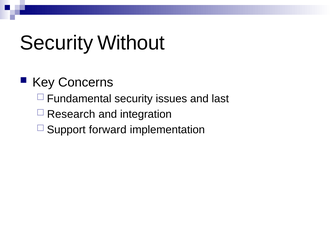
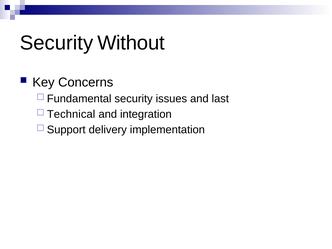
Research: Research -> Technical (71, 114)
forward: forward -> delivery (108, 130)
